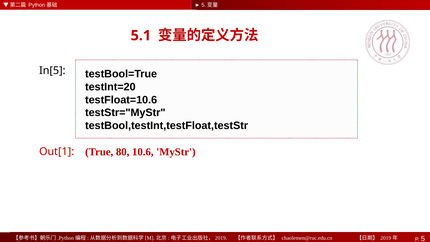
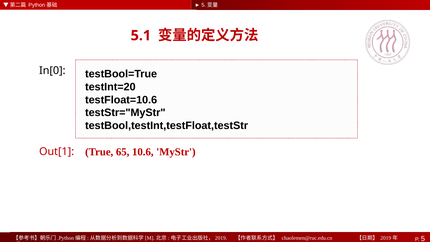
In[5: In[5 -> In[0 (52, 71)
80: 80 -> 65 (123, 152)
